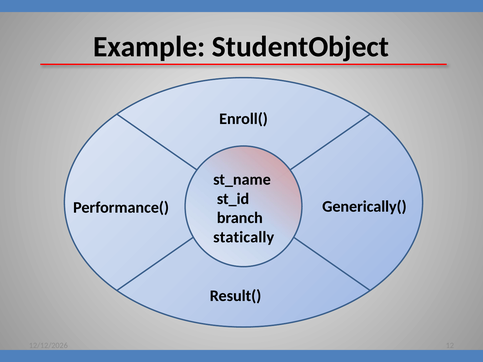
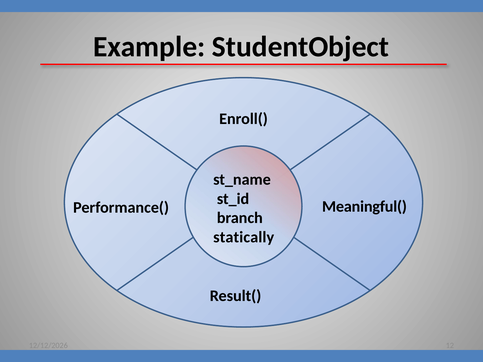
Generically(: Generically( -> Meaningful( (364, 207)
